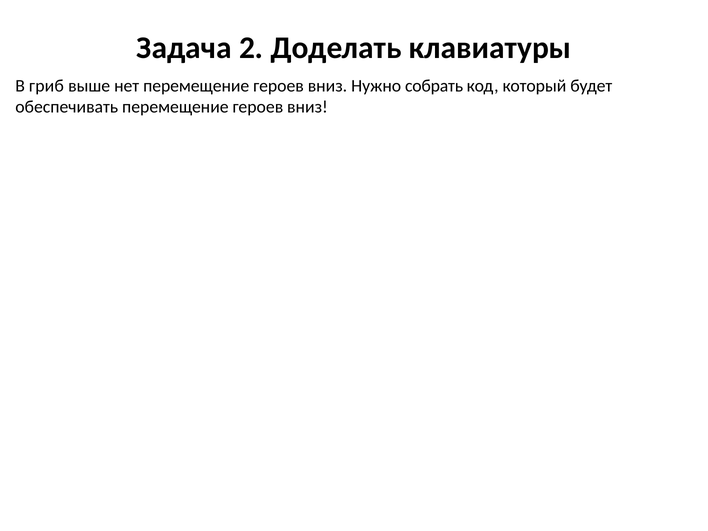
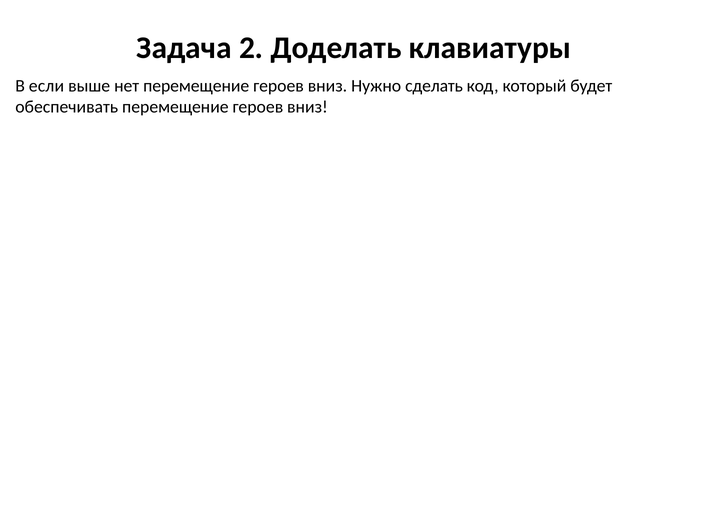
гриб: гриб -> если (46, 86)
собрать: собрать -> сделать (434, 86)
